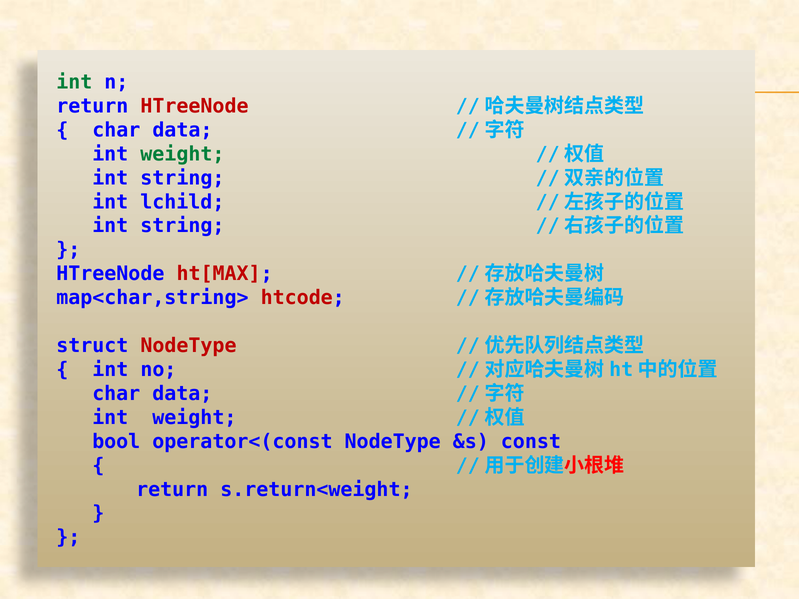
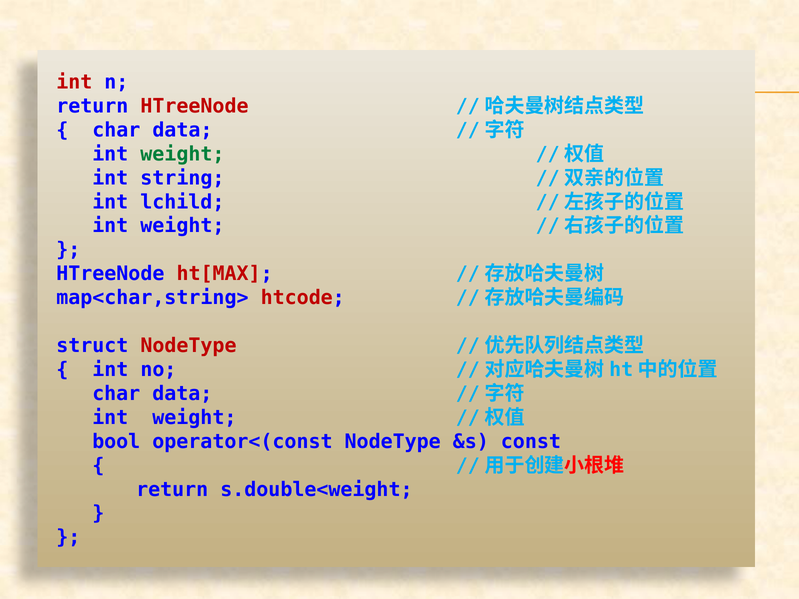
int colour: green -> red (74, 82)
string: string -> weight (182, 226)
s.return<weight: s.return<weight -> s.double<weight (316, 490)
